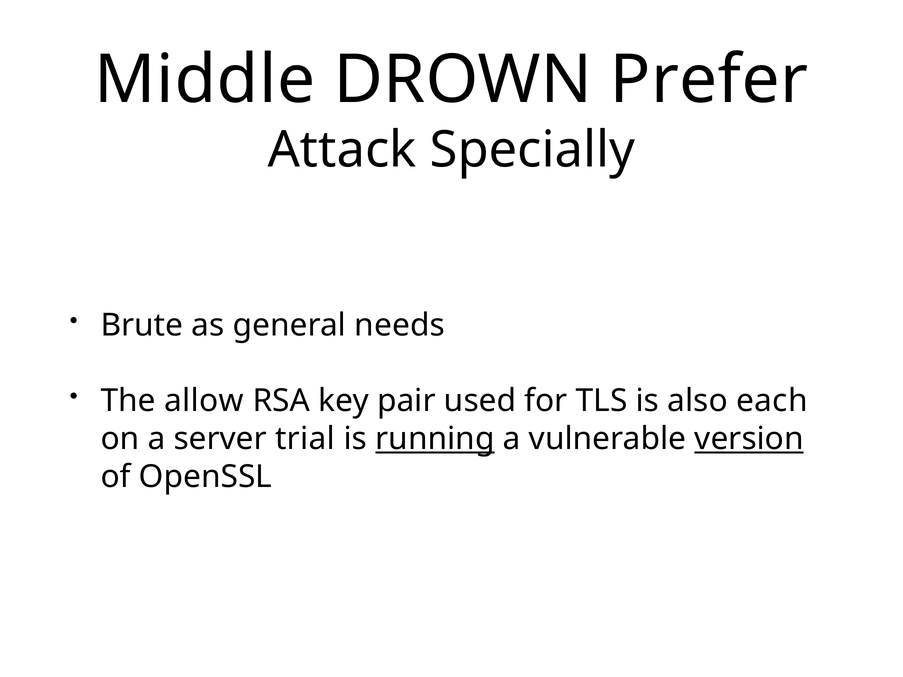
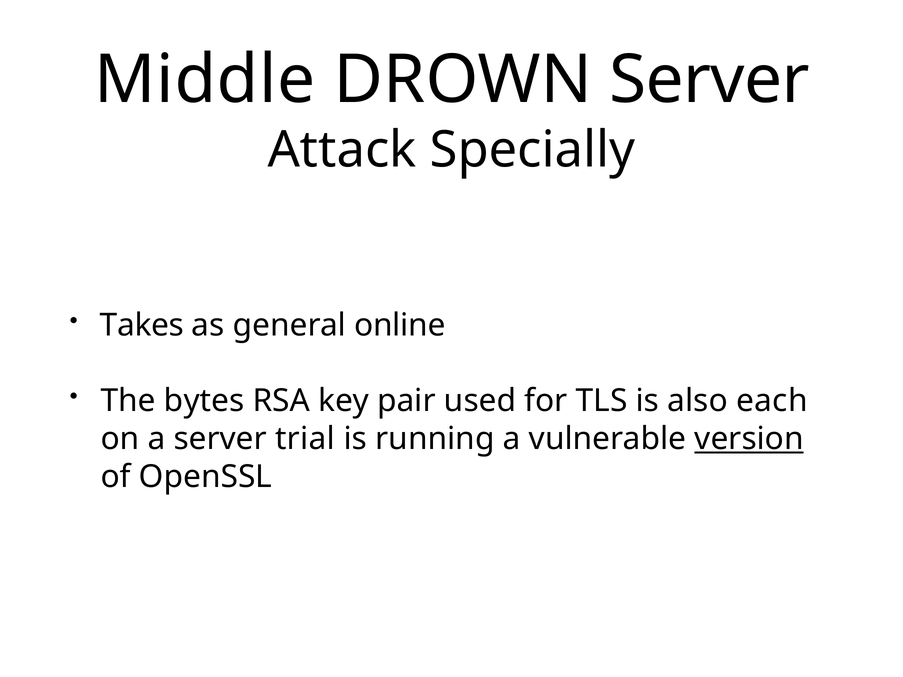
DROWN Prefer: Prefer -> Server (709, 80)
Brute: Brute -> Takes (142, 326)
needs: needs -> online (400, 326)
allow: allow -> bytes (204, 401)
running underline: present -> none (435, 439)
